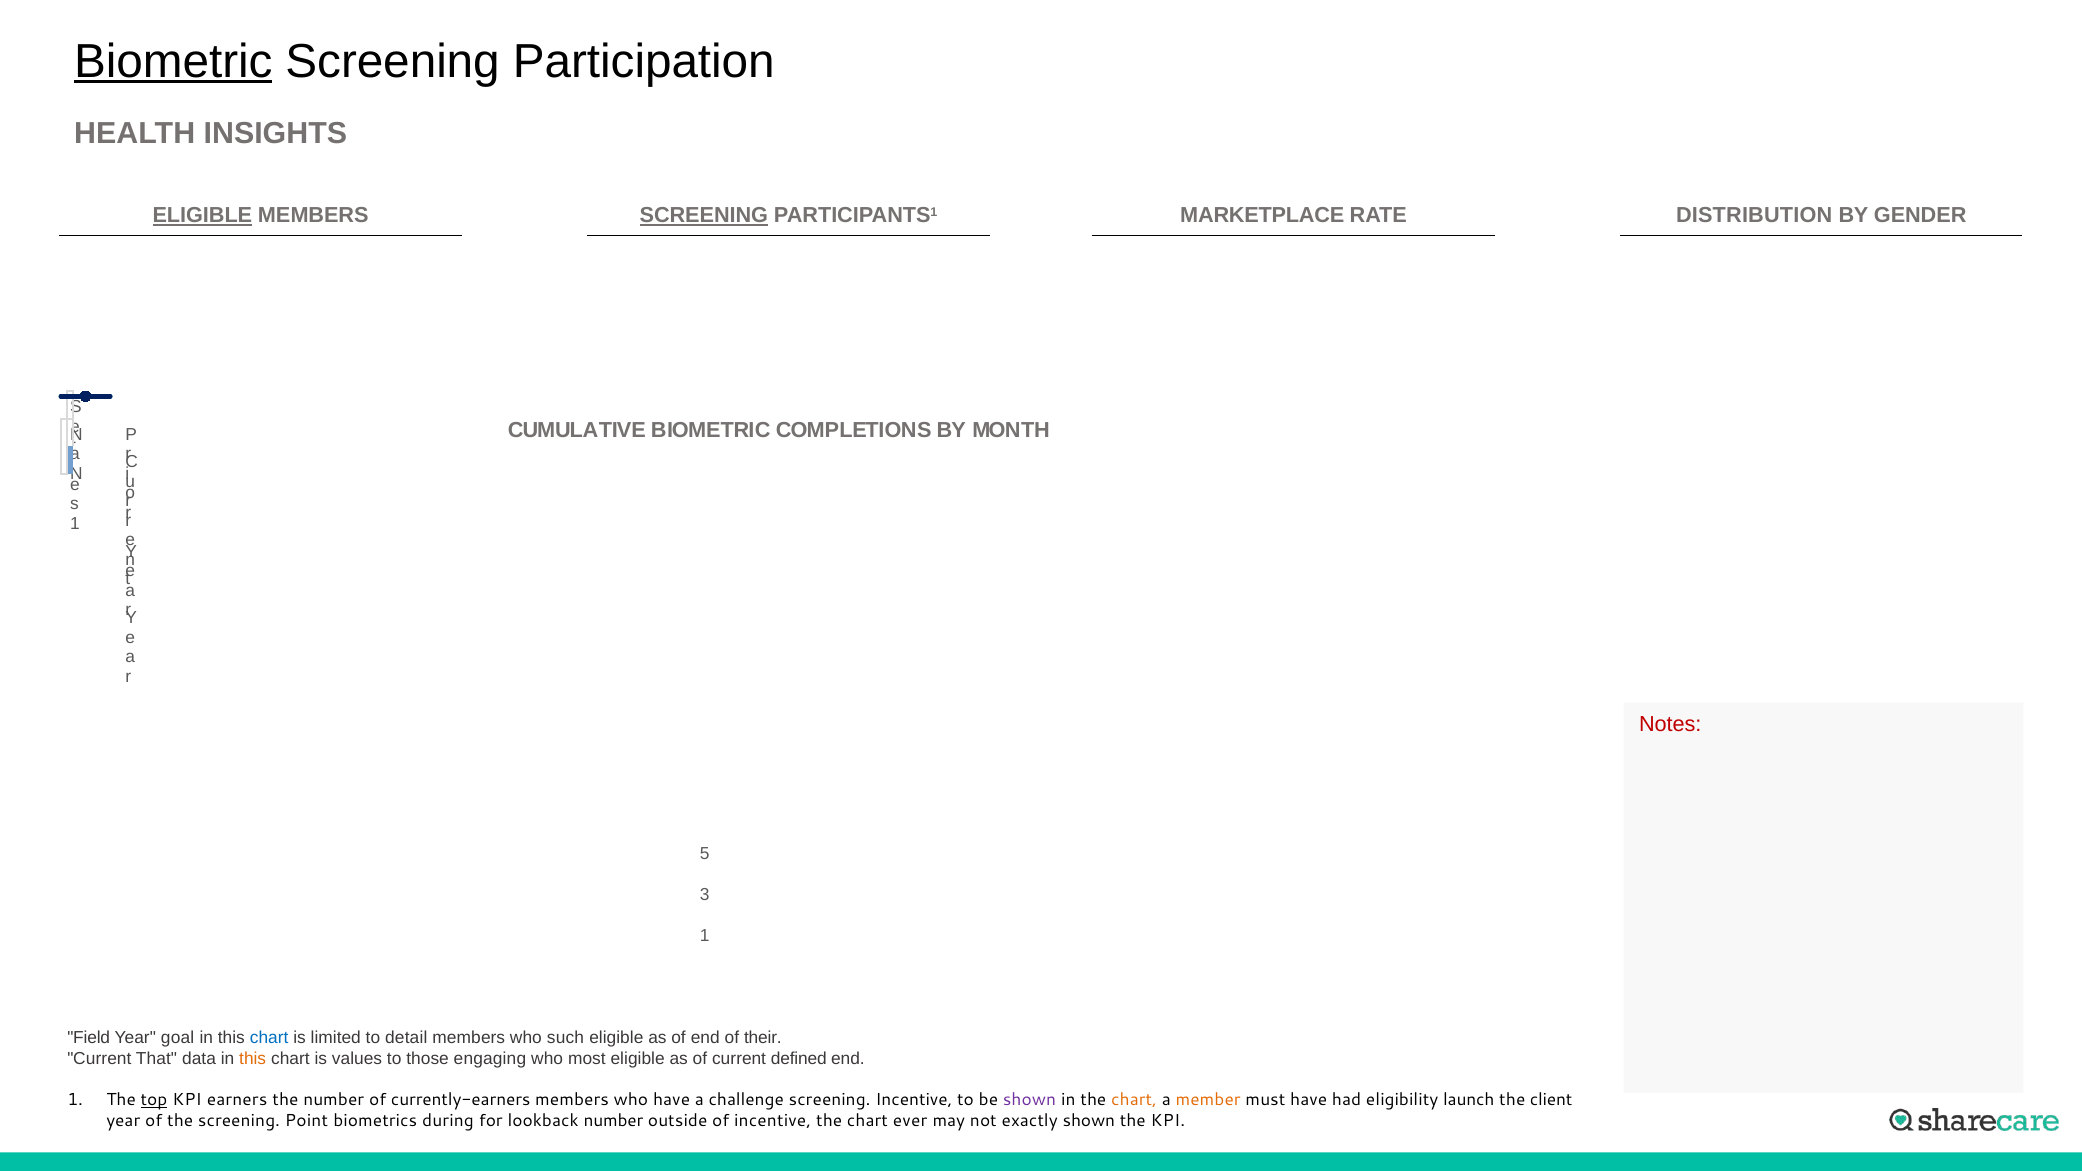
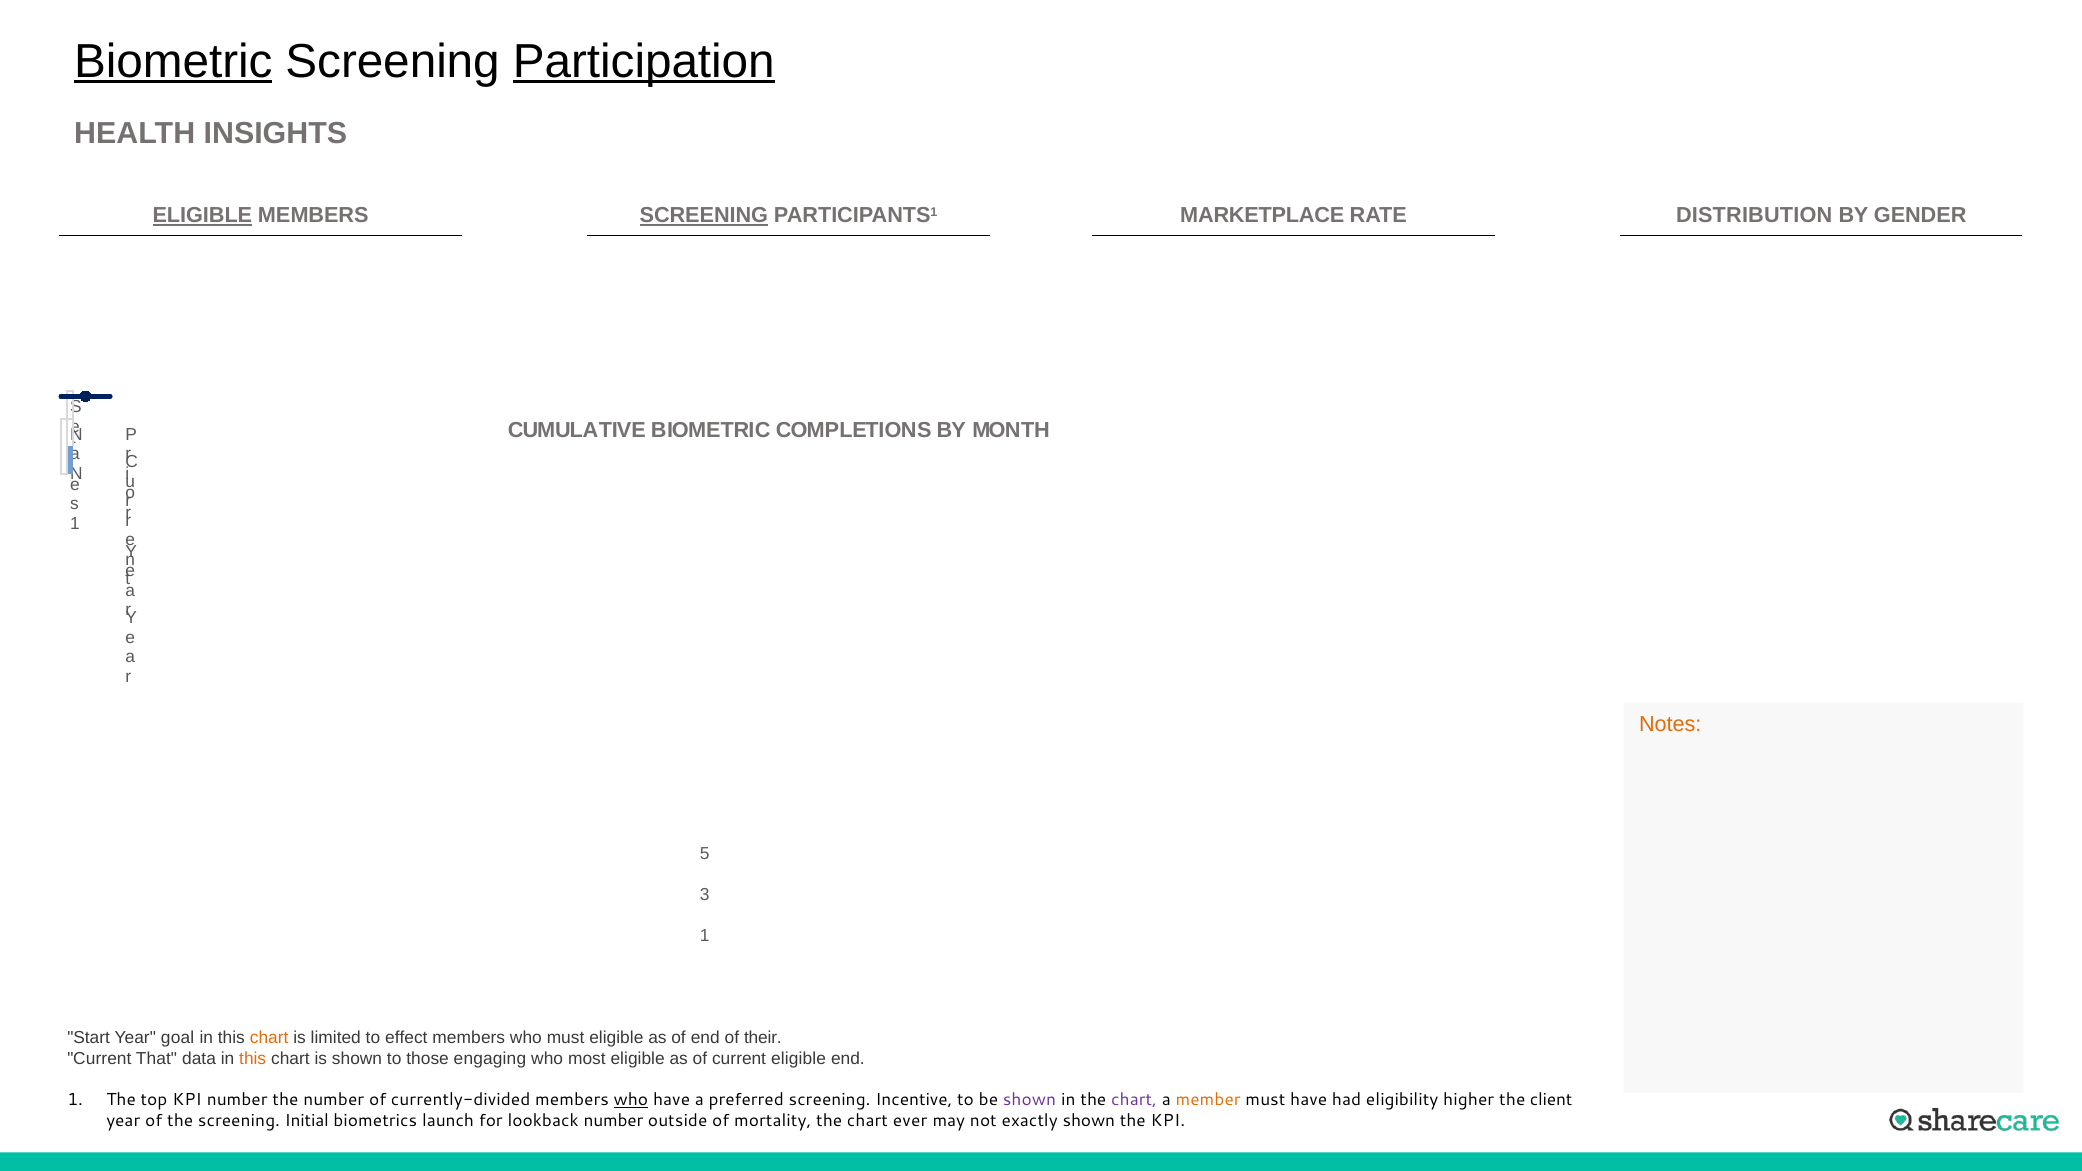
Participation underline: none -> present (644, 61)
Notes colour: red -> orange (1670, 725)
Field: Field -> Start (89, 1038)
chart colour: blue -> orange (269, 1038)
detail: detail -> effect (406, 1038)
who such: such -> must (566, 1038)
is values: values -> shown (357, 1059)
current defined: defined -> eligible (799, 1059)
top underline: present -> none (154, 1100)
KPI earners: earners -> number (237, 1100)
currently-earners: currently-earners -> currently-divided (461, 1100)
who underline: none -> present (631, 1100)
challenge: challenge -> preferred (746, 1100)
chart colour: orange -> purple (1134, 1100)
launch: launch -> higher (1469, 1100)
Point: Point -> Initial (307, 1121)
during: during -> launch (448, 1121)
of incentive: incentive -> mortality (773, 1121)
